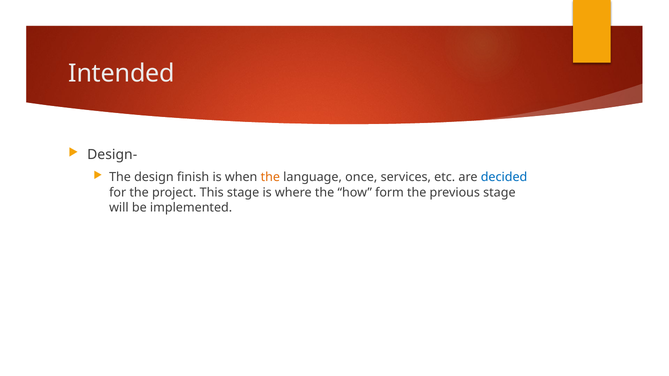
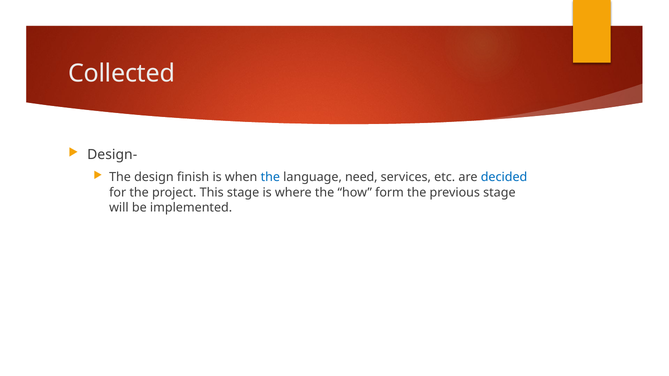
Intended: Intended -> Collected (122, 74)
the colour: orange -> blue (270, 177)
once: once -> need (361, 177)
